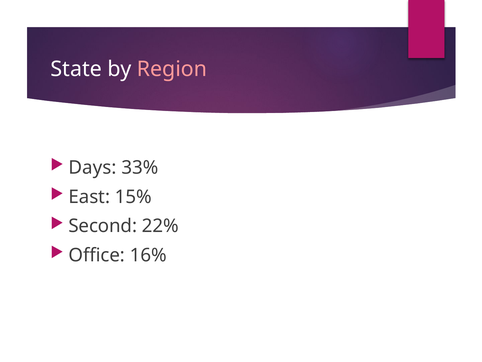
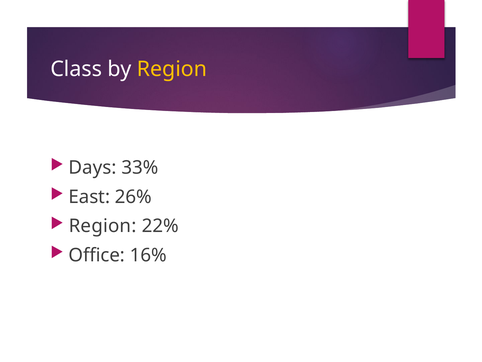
State: State -> Class (76, 69)
Region colour: pink -> yellow (172, 69)
15%: 15% -> 26% (133, 197)
Second: Second -> Region (103, 226)
